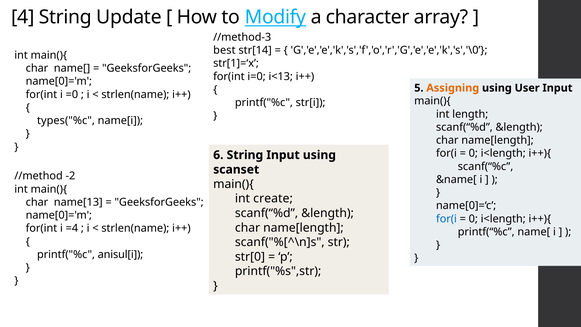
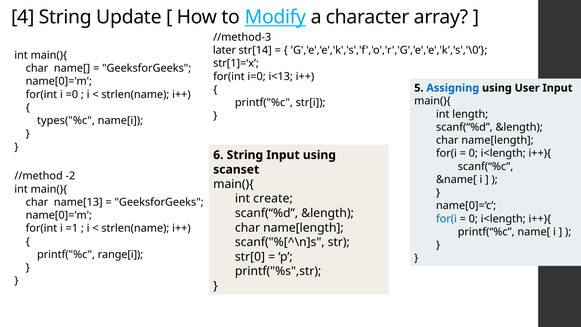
best: best -> later (224, 50)
Assigning colour: orange -> blue (453, 88)
=4: =4 -> =1 (72, 228)
anisul[i: anisul[i -> range[i (120, 254)
